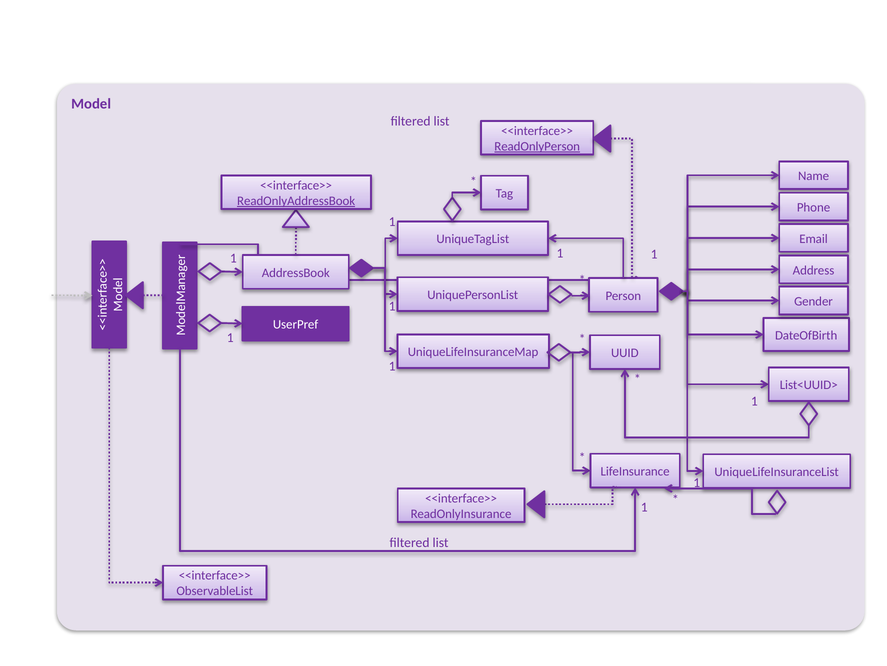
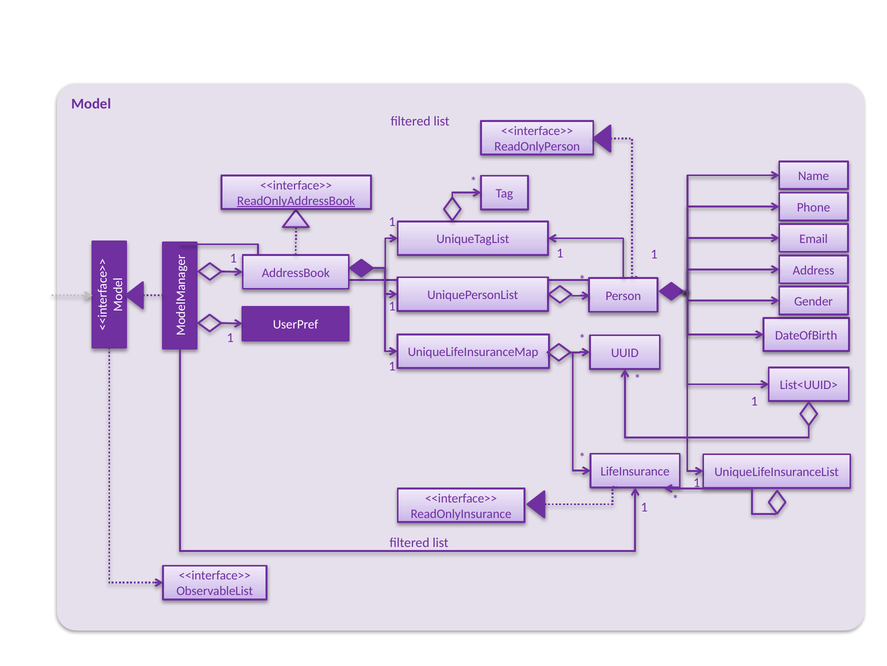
ReadOnlyPerson underline: present -> none (537, 146)
